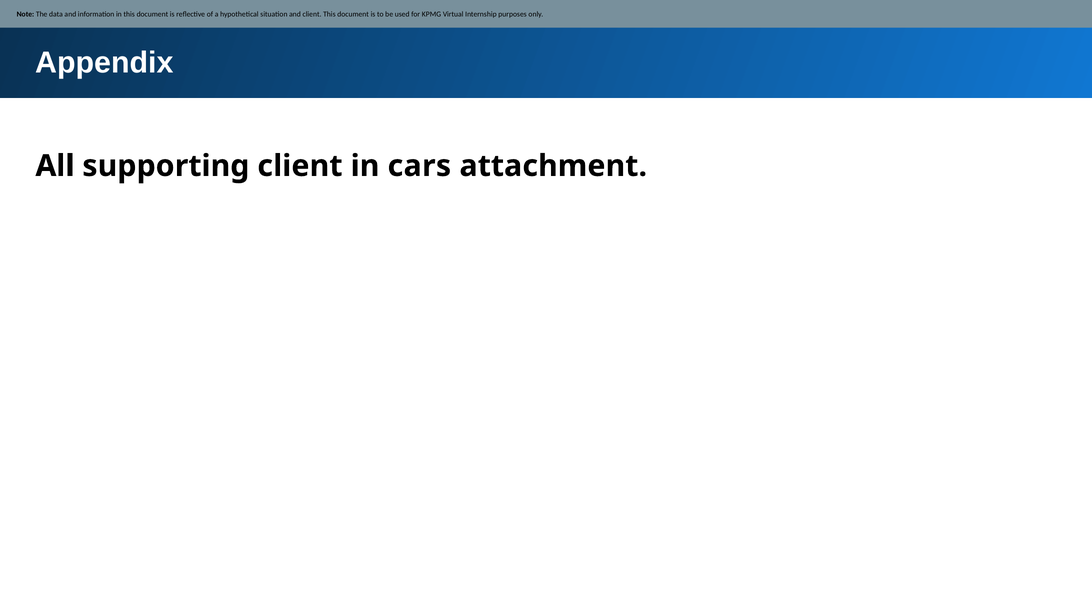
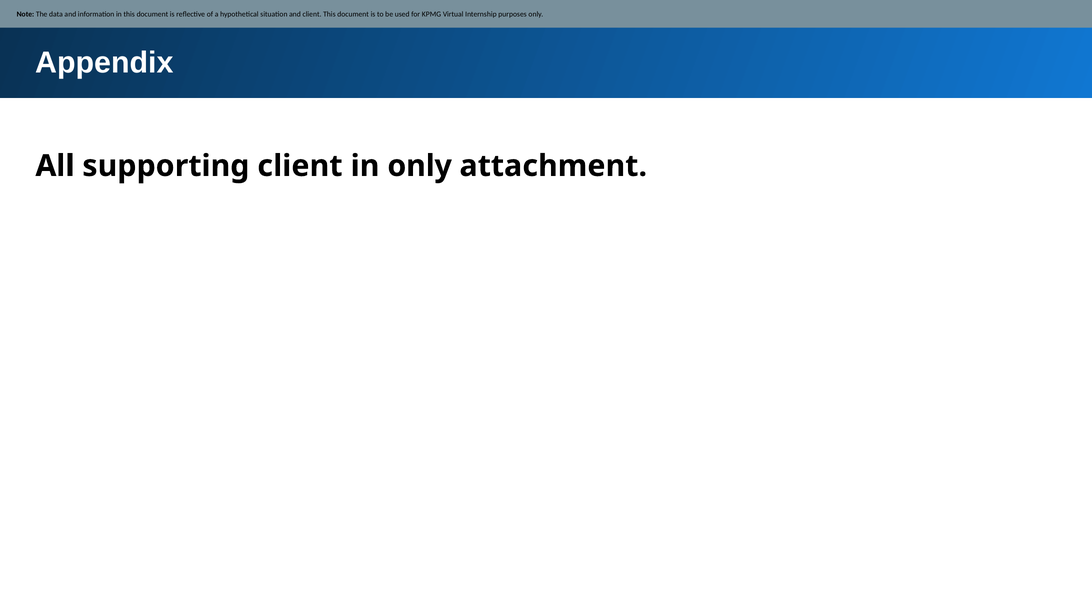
in cars: cars -> only (420, 166)
